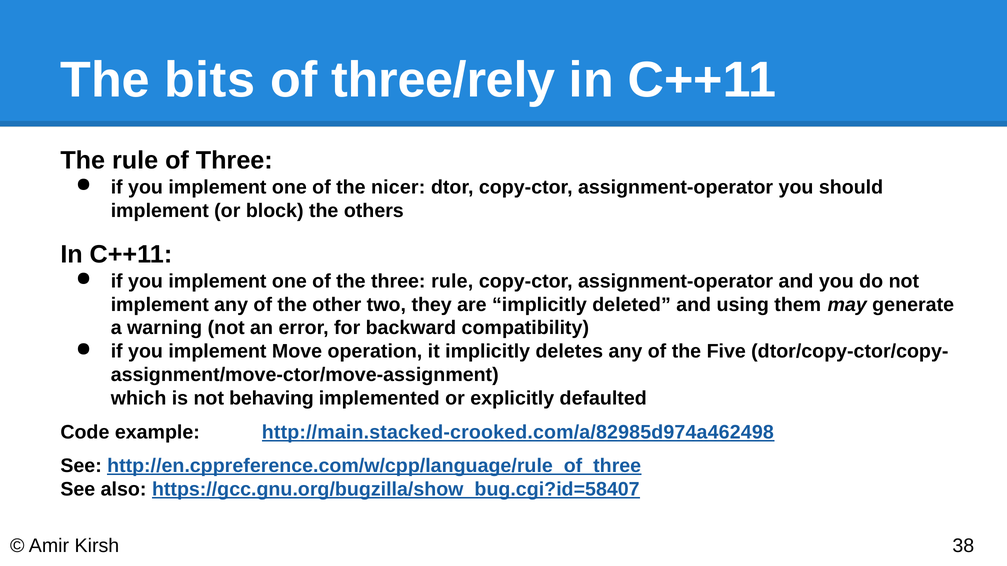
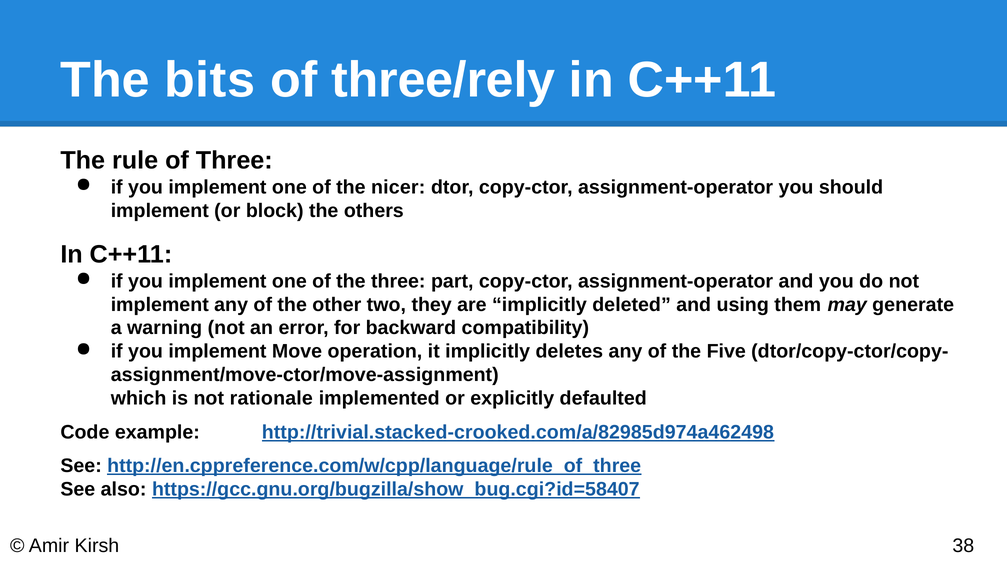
three rule: rule -> part (452, 281)
behaving: behaving -> rationale (271, 399)
http://main.stacked-crooked.com/a/82985d974a462498: http://main.stacked-crooked.com/a/82985d974a462498 -> http://trivial.stacked-crooked.com/a/82985d974a462498 (518, 432)
